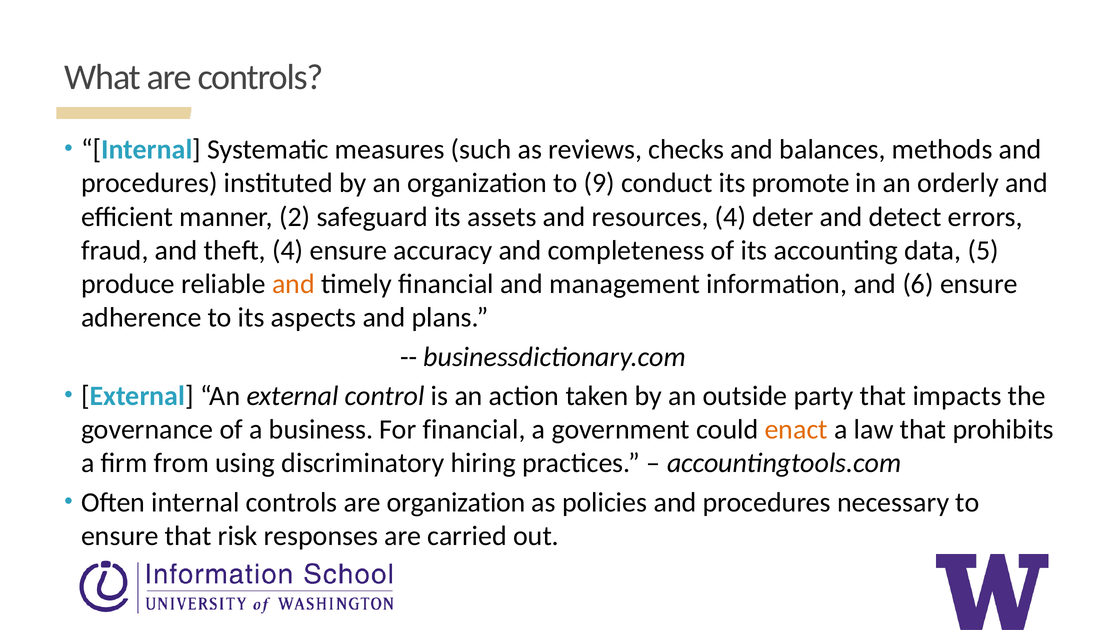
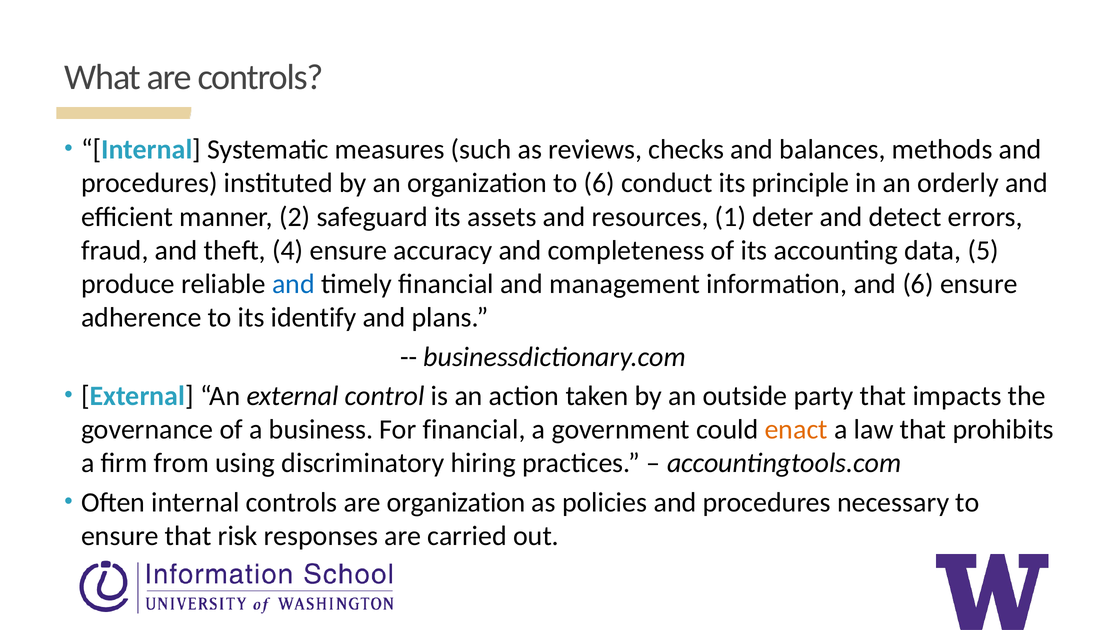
to 9: 9 -> 6 (599, 183)
promote: promote -> principle (801, 183)
resources 4: 4 -> 1 (730, 217)
and colour: orange -> blue (293, 284)
aspects: aspects -> identify (314, 317)
